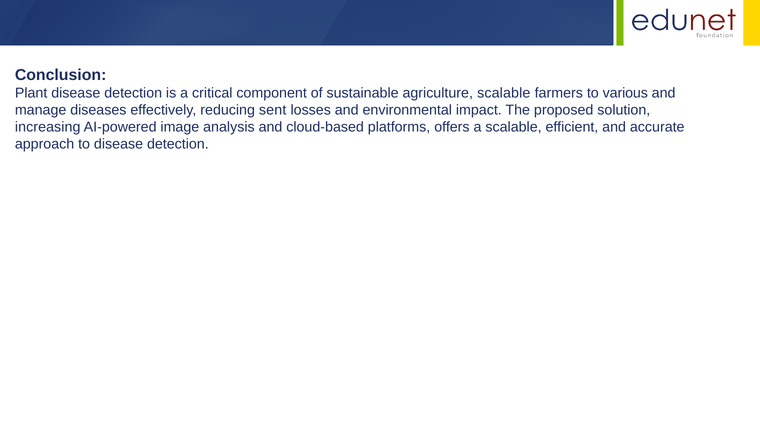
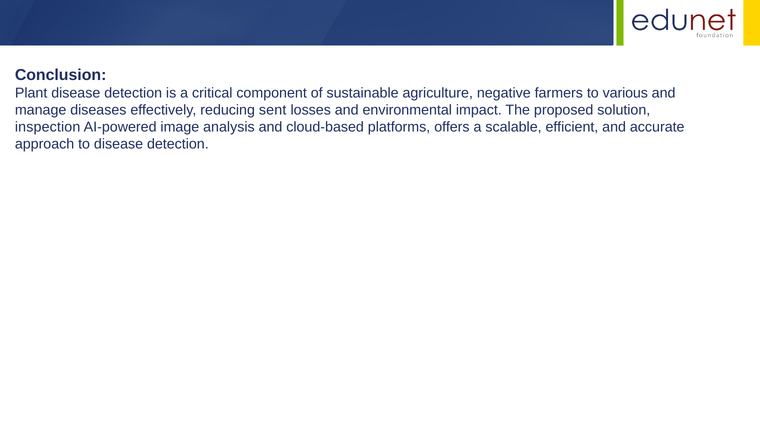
agriculture scalable: scalable -> negative (504, 93)
increasing: increasing -> inspection (48, 127)
